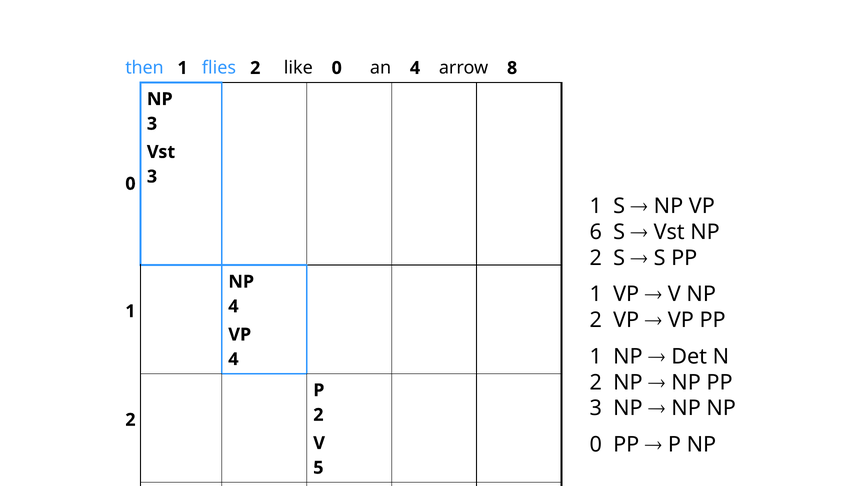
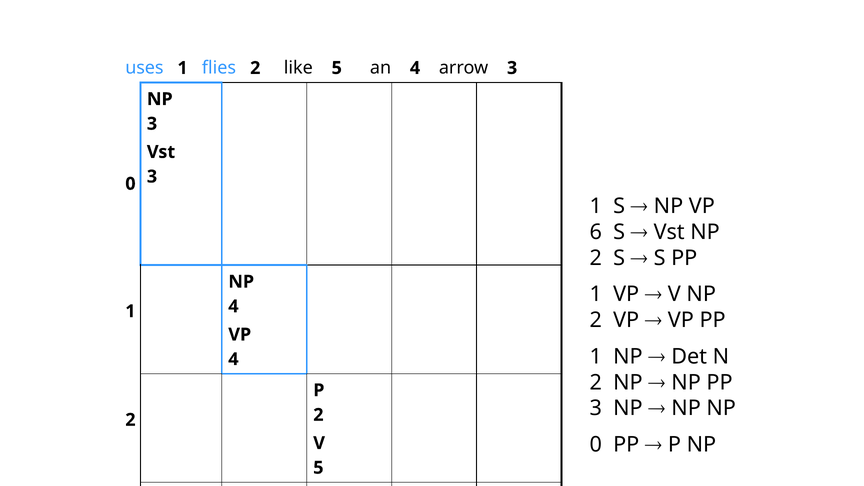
then: then -> uses (144, 68)
like 0: 0 -> 5 (337, 68)
arrow 8: 8 -> 3 (512, 68)
